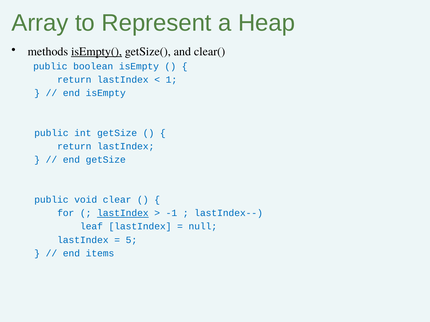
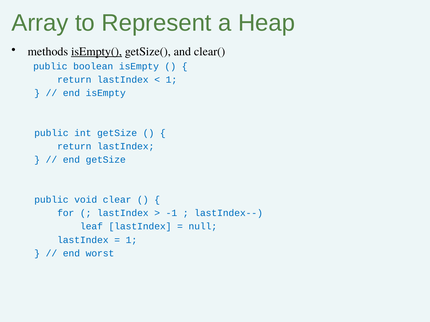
lastIndex underline: present -> none (123, 213)
5: 5 -> 1 (131, 240)
items: items -> worst (100, 254)
